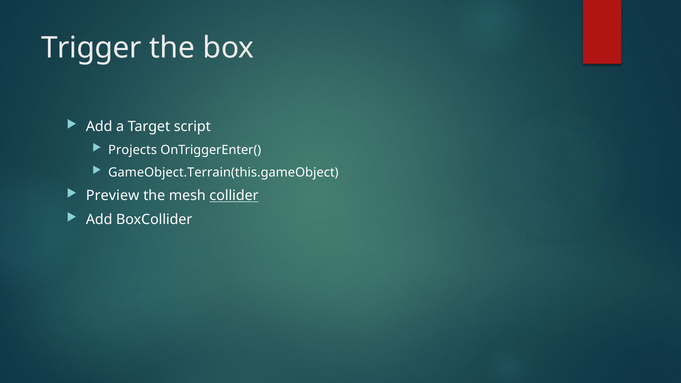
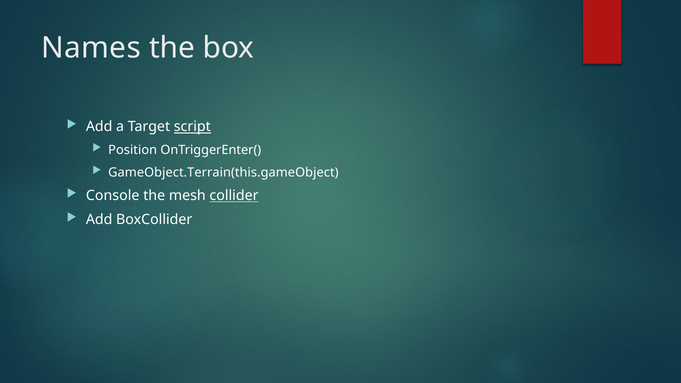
Trigger: Trigger -> Names (91, 48)
script underline: none -> present (192, 127)
Projects: Projects -> Position (133, 150)
Preview: Preview -> Console (113, 196)
